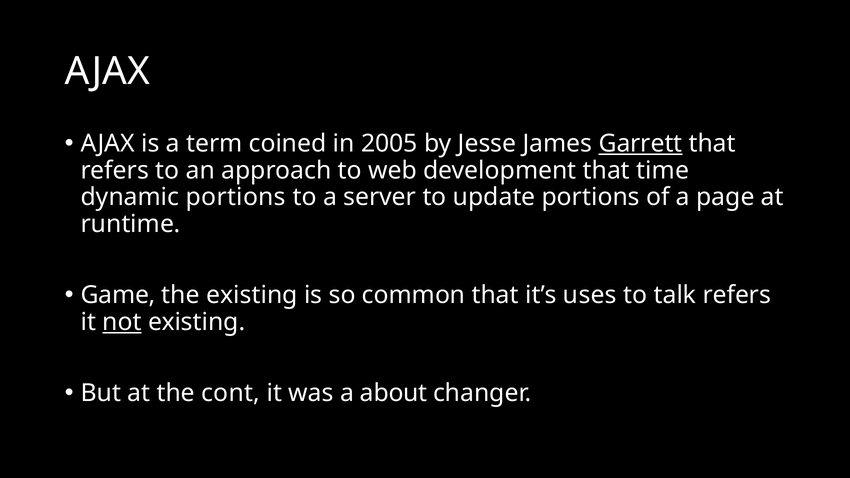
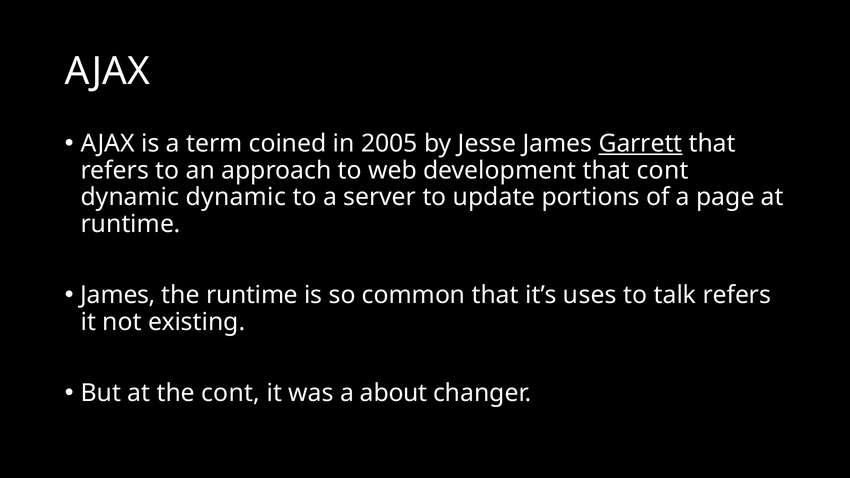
that time: time -> cont (663, 170)
dynamic portions: portions -> dynamic (236, 197)
Game: Game -> James (118, 295)
the existing: existing -> runtime (252, 295)
not underline: present -> none (122, 322)
